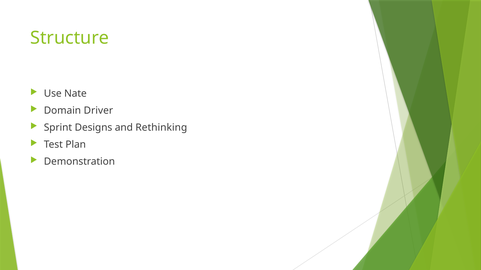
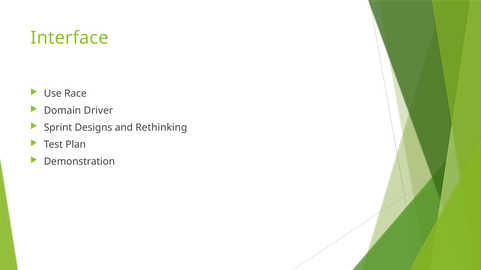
Structure: Structure -> Interface (70, 38)
Nate: Nate -> Race (75, 94)
